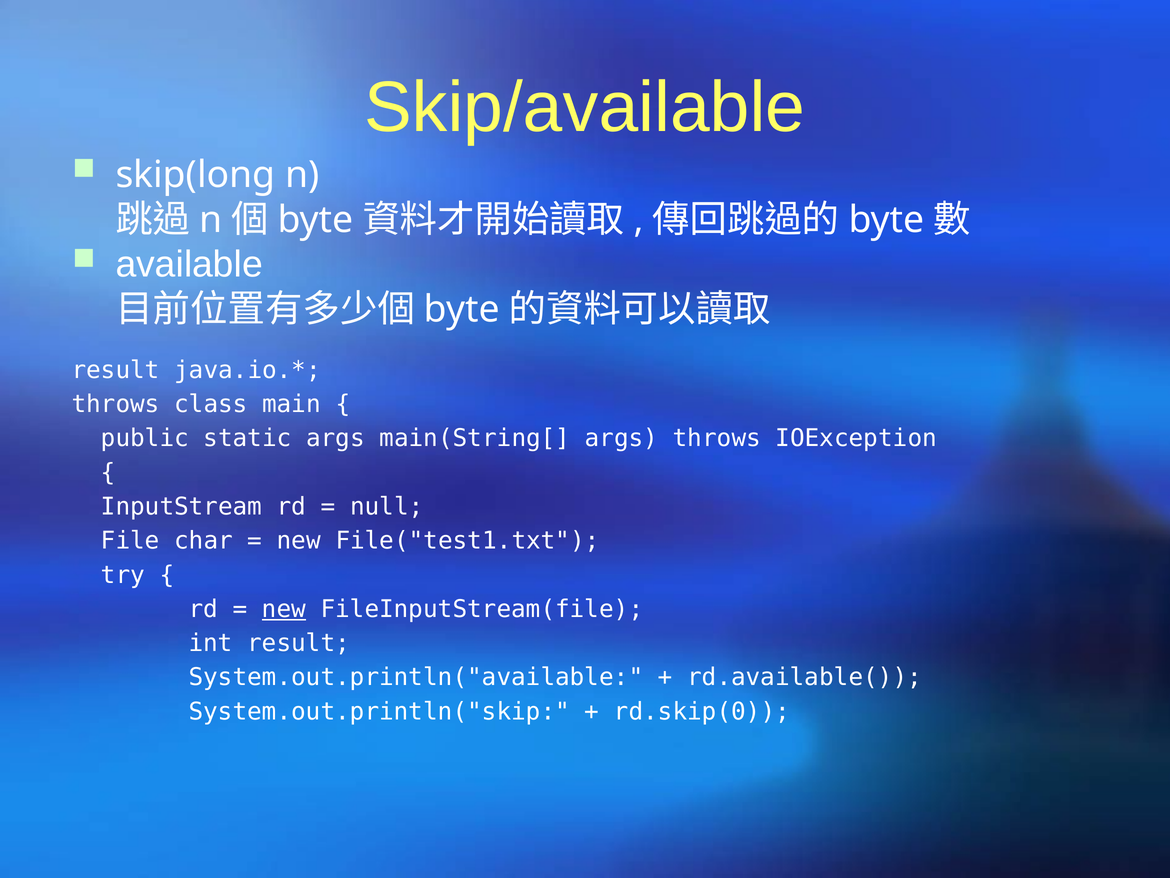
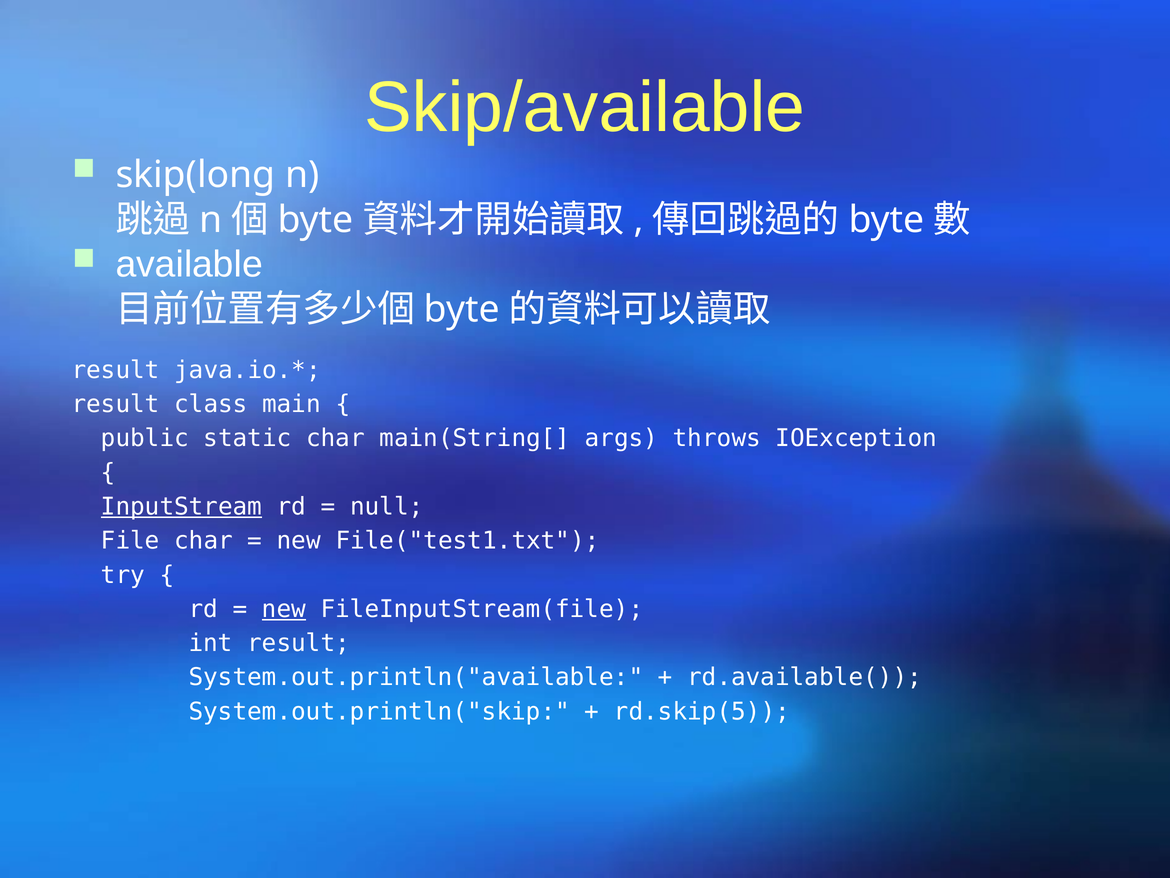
throws: throws -> result (116, 404)
static args: args -> char (335, 438)
InputStream underline: none -> present (181, 506)
rd.skip(0: rd.skip(0 -> rd.skip(5 (702, 711)
